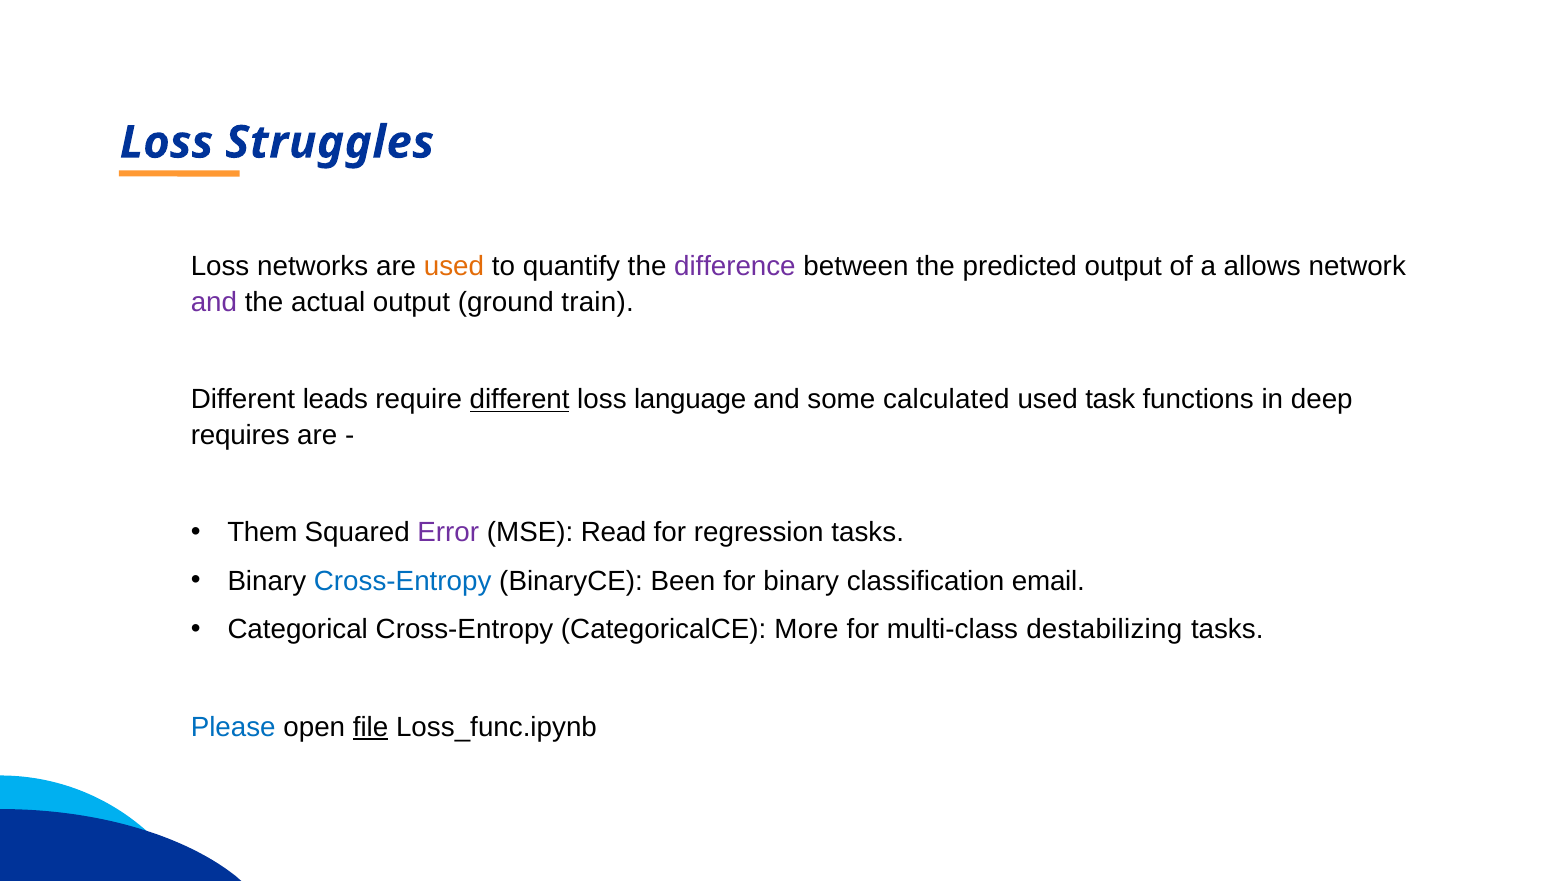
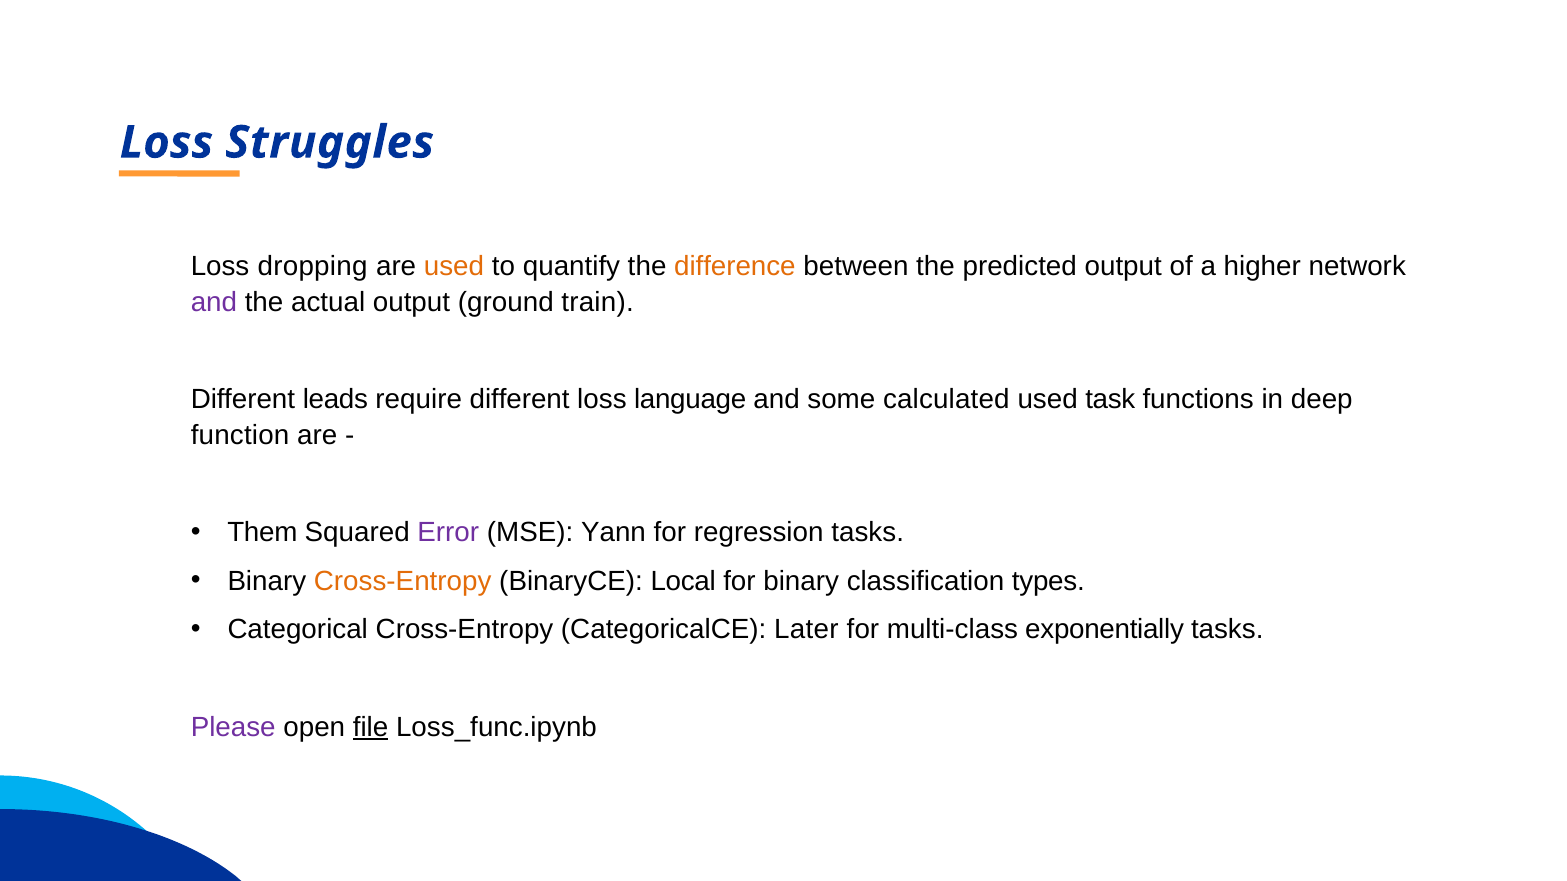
networks: networks -> dropping (313, 267)
difference colour: purple -> orange (735, 267)
allows: allows -> higher (1262, 267)
different underline: present -> none (520, 400)
requires: requires -> function (240, 435)
Read: Read -> Yann (614, 533)
Cross-Entropy colour: blue -> orange (403, 581)
Been: Been -> Local (683, 581)
email: email -> types (1048, 581)
More: More -> Later (806, 630)
destabilizing: destabilizing -> exponentially (1105, 630)
Please colour: blue -> purple (233, 727)
